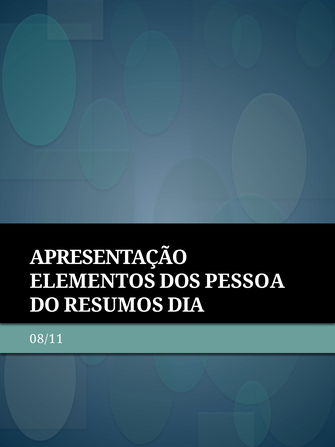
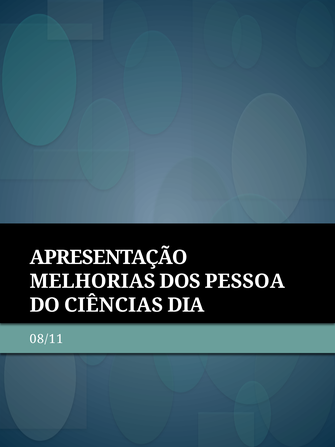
ELEMENTOS: ELEMENTOS -> MELHORIAS (92, 281)
RESUMOS: RESUMOS -> CIÊNCIAS (113, 305)
